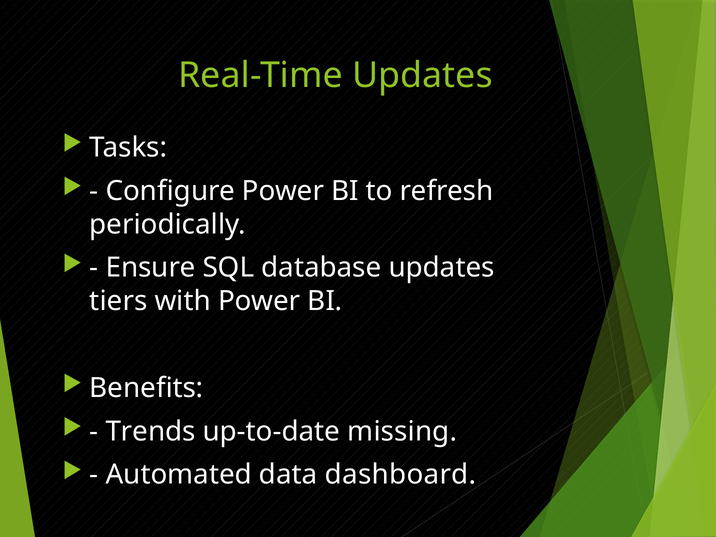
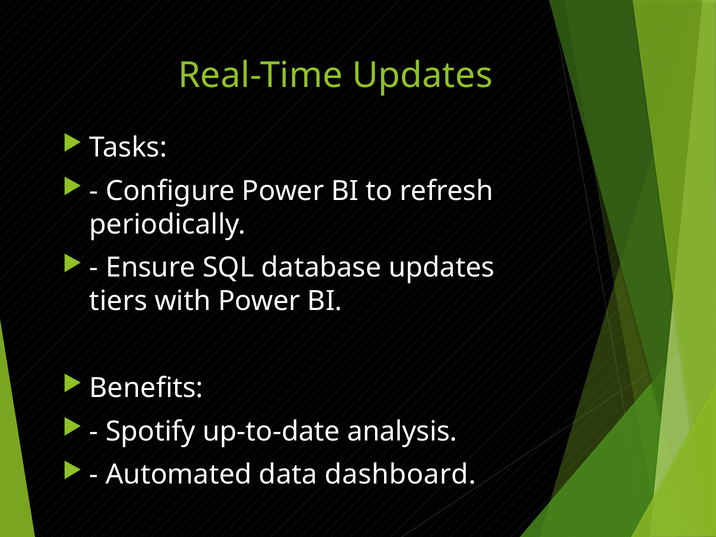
Trends: Trends -> Spotify (151, 431)
missing: missing -> analysis (402, 431)
